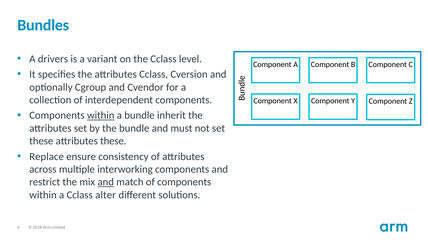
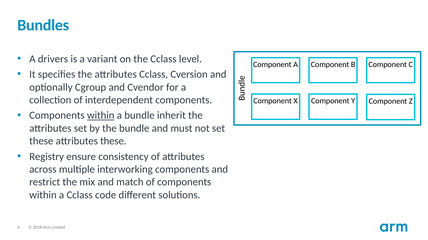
Replace: Replace -> Registry (47, 157)
and underline: present -> none (106, 183)
alter: alter -> code (106, 196)
